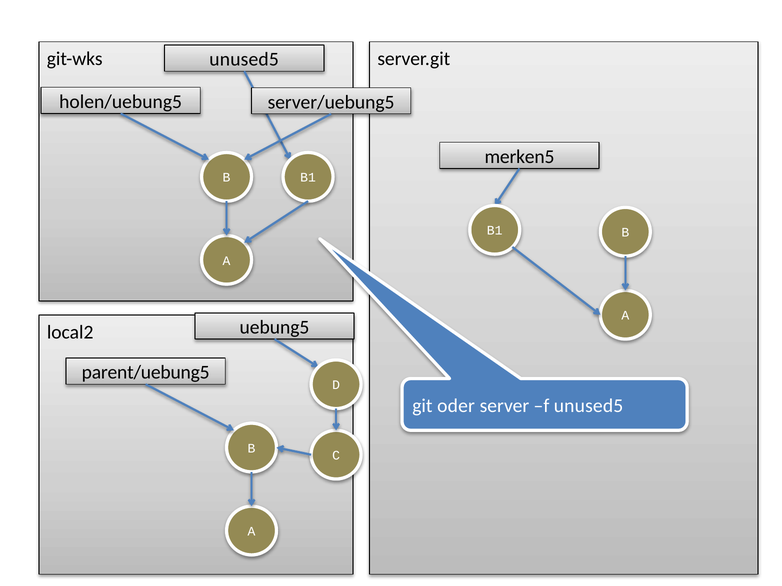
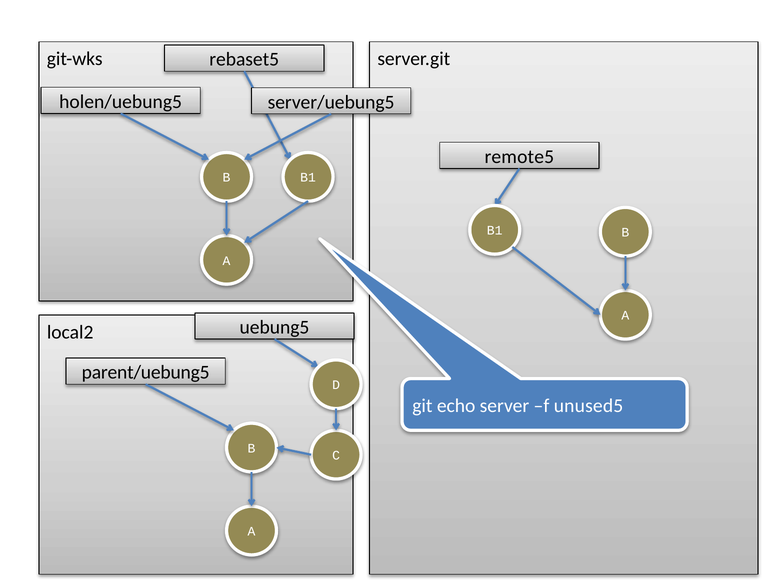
unused5: unused5 -> rebaset5 (244, 59)
merken5: merken5 -> remote5 (519, 157)
oder: oder -> echo (456, 406)
